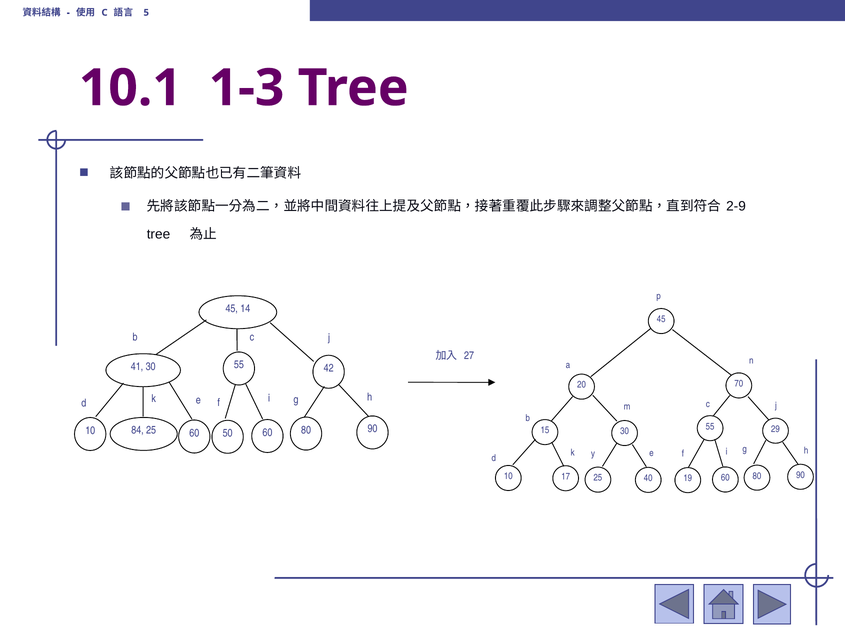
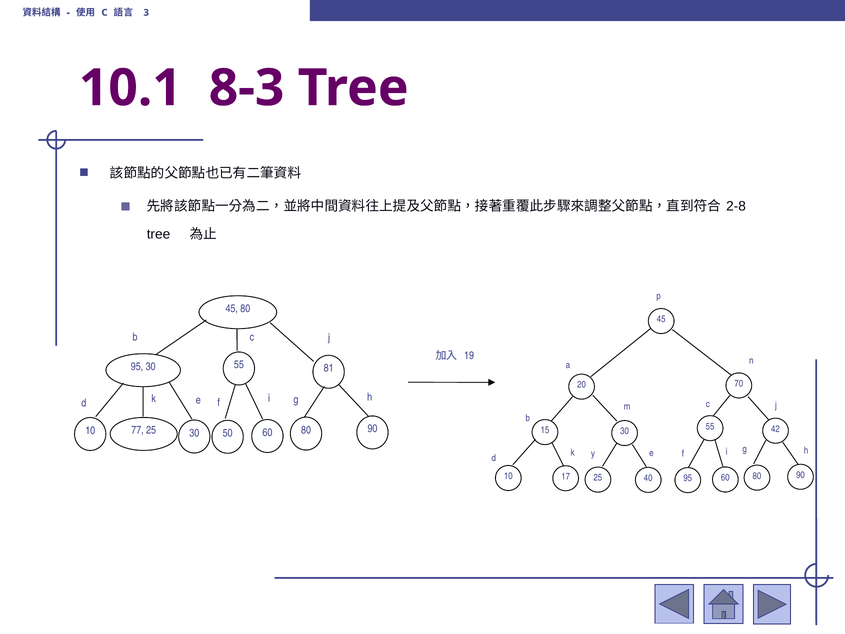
5: 5 -> 3 (146, 13)
1-3: 1-3 -> 8-3 (247, 88)
2-9: 2-9 -> 2-8 (736, 206)
45 14: 14 -> 80 (245, 308)
27: 27 -> 19 (469, 355)
41: 41 -> 95 (137, 366)
42: 42 -> 81 (329, 368)
84: 84 -> 77 (138, 430)
10 60: 60 -> 30 (194, 433)
29: 29 -> 42 (775, 429)
40 19: 19 -> 95 (688, 478)
